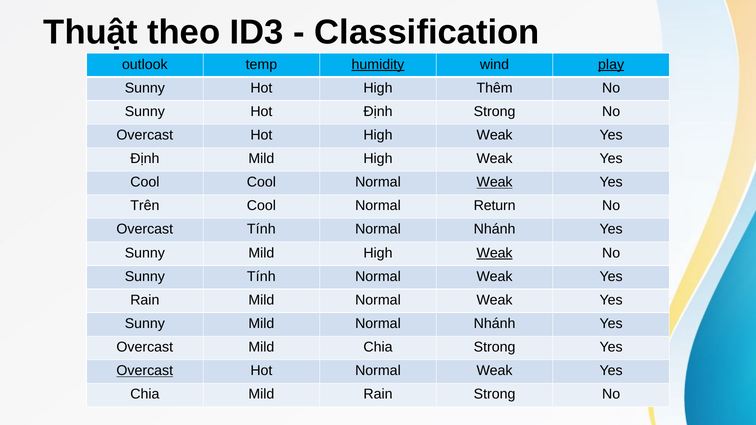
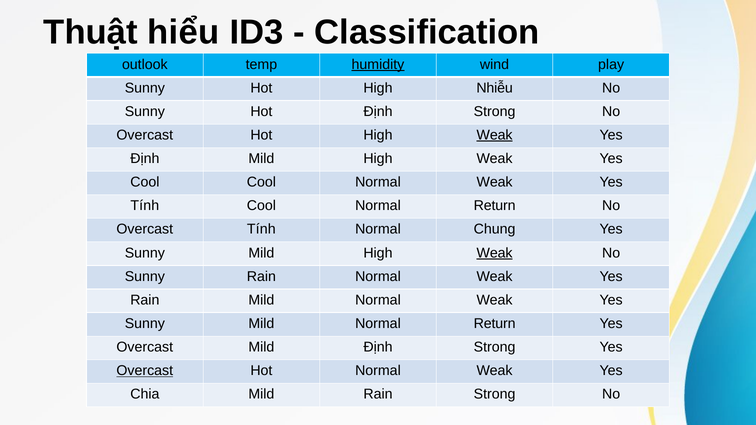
theo: theo -> hiểu (184, 32)
play underline: present -> none (611, 64)
Thêm: Thêm -> Nhiễu (495, 88)
Weak underline: none -> present (495, 135)
Weak underline: present -> none (495, 182)
Trên: Trên -> Tính (145, 206)
Nhánh: Nhánh -> Chung (495, 229)
Sunny Tính: Tính -> Rain (261, 277)
Mild Normal Nhánh: Nhánh -> Return (495, 324)
Mild Chia: Chia -> Định (378, 347)
